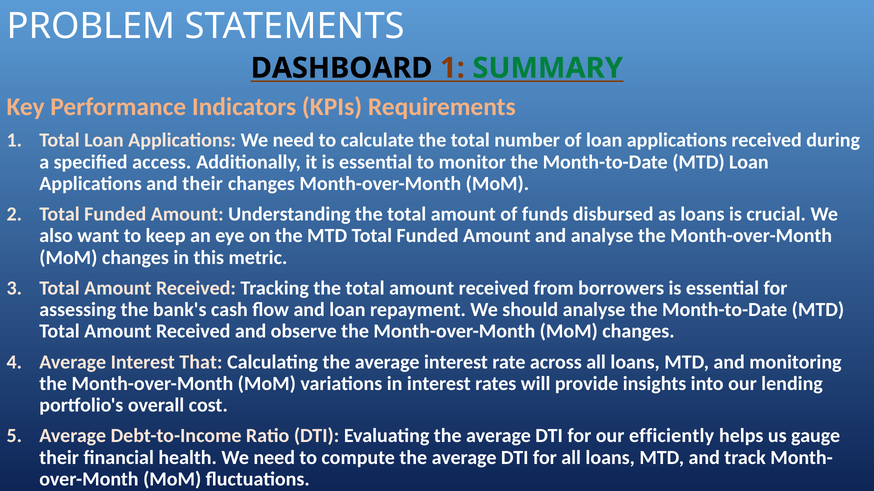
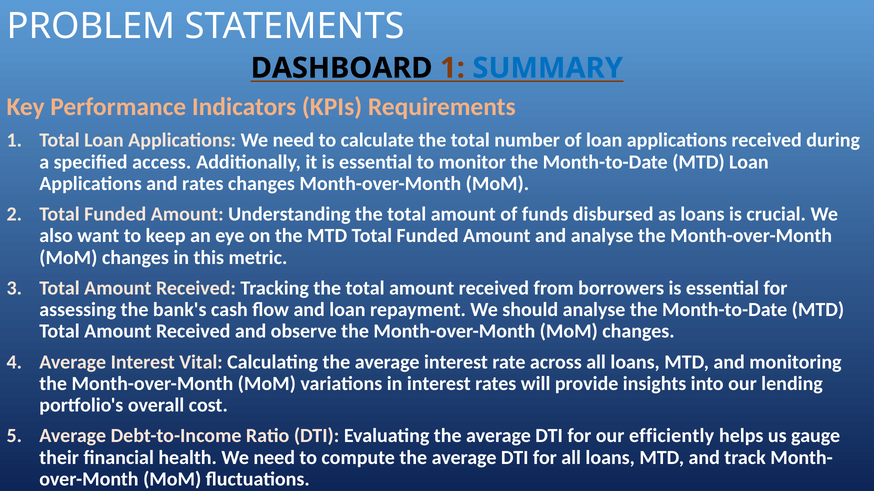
SUMMARY colour: green -> blue (548, 68)
and their: their -> rates (203, 184)
That: That -> Vital (201, 362)
